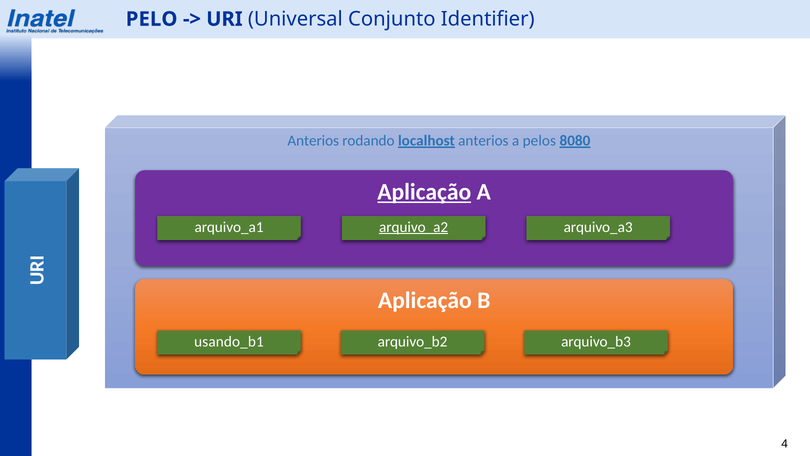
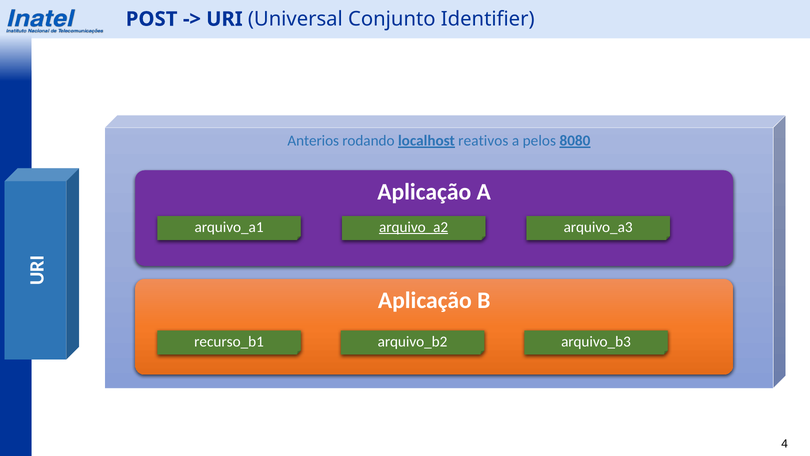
PELO: PELO -> POST (152, 19)
localhost anterios: anterios -> reativos (483, 141)
Aplicação underline: present -> none (424, 192)
usando_b1: usando_b1 -> recurso_b1 (229, 341)
